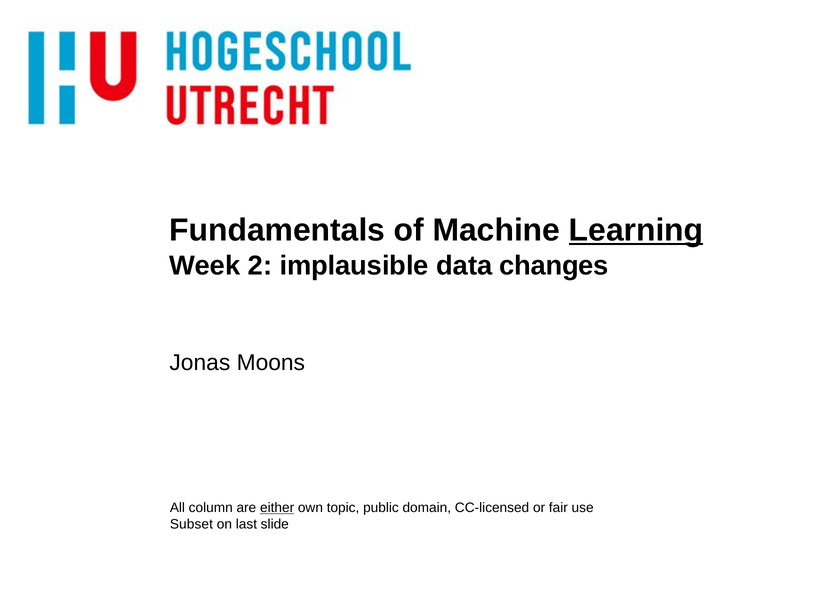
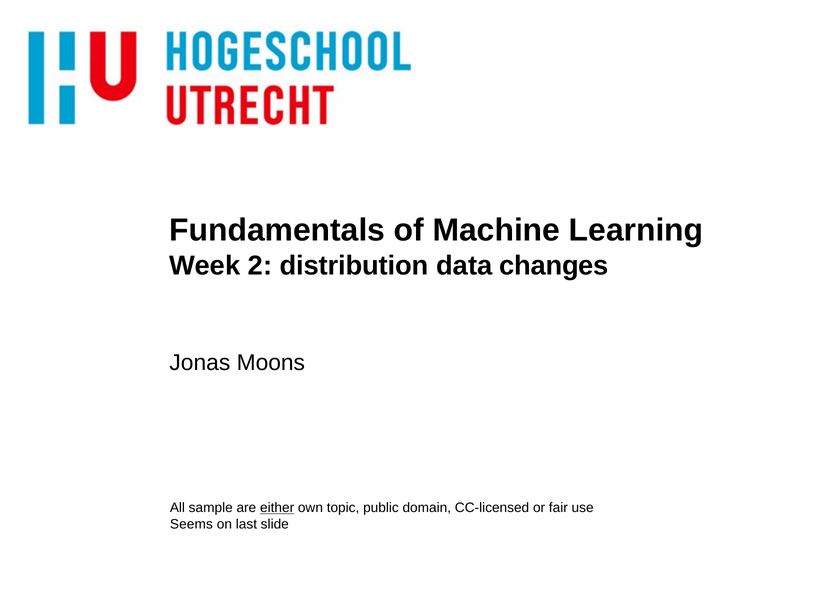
Learning underline: present -> none (636, 230)
implausible: implausible -> distribution (354, 266)
column: column -> sample (211, 508)
Subset: Subset -> Seems (191, 524)
